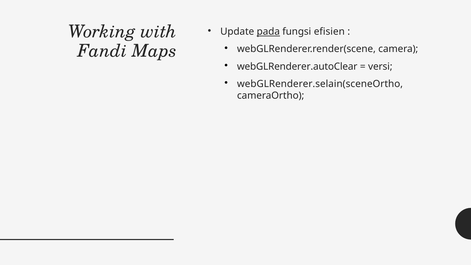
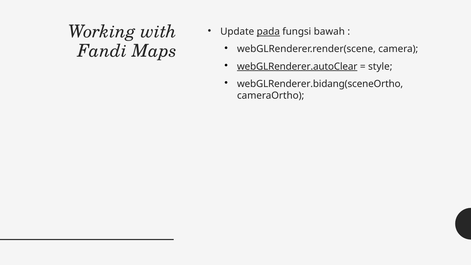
efisien: efisien -> bawah (329, 32)
webGLRenderer.autoClear underline: none -> present (297, 66)
versi: versi -> style (380, 66)
webGLRenderer.selain(sceneOrtho: webGLRenderer.selain(sceneOrtho -> webGLRenderer.bidang(sceneOrtho (320, 84)
